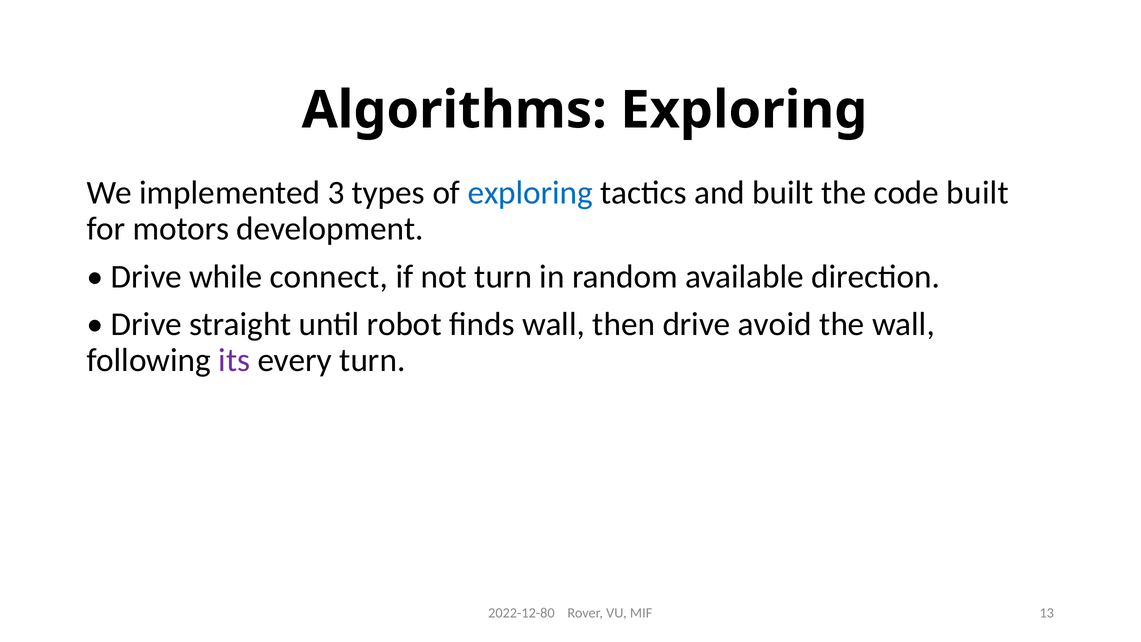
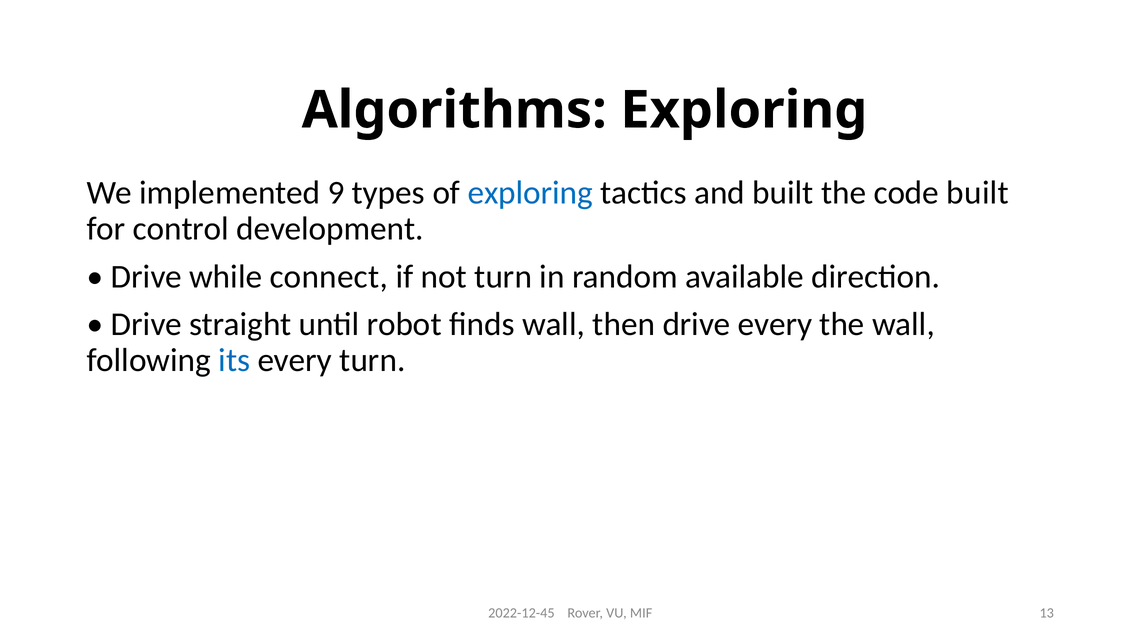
3: 3 -> 9 (336, 193)
motors: motors -> control (181, 229)
drive avoid: avoid -> every (775, 324)
its colour: purple -> blue (234, 360)
2022-12-80: 2022-12-80 -> 2022-12-45 (521, 613)
